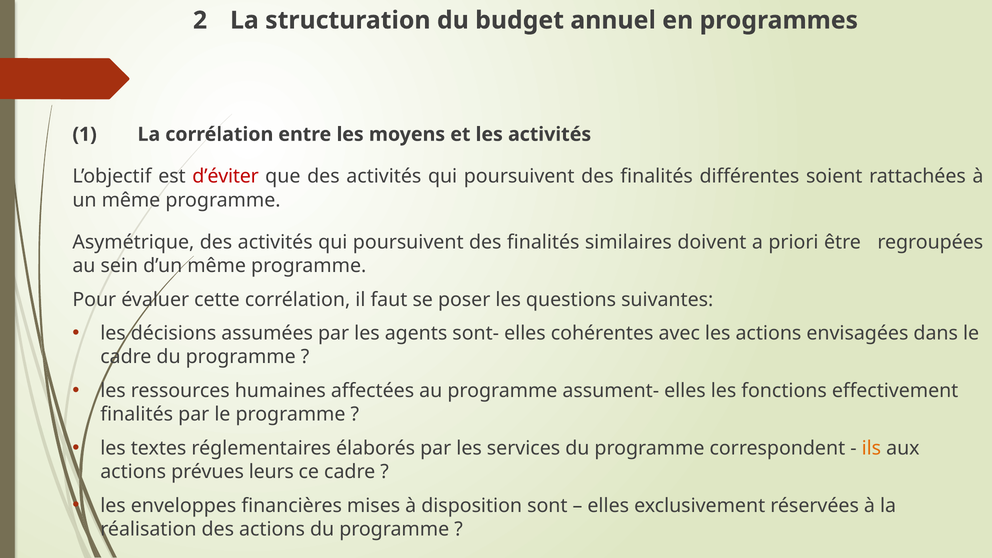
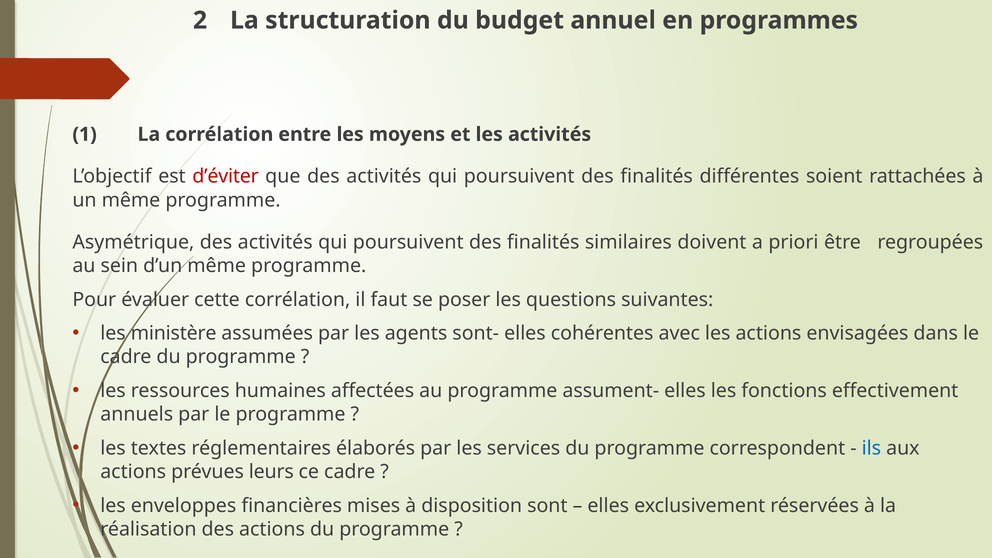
décisions: décisions -> ministère (174, 333)
finalités: finalités -> annuels (137, 414)
ils colour: orange -> blue (871, 448)
